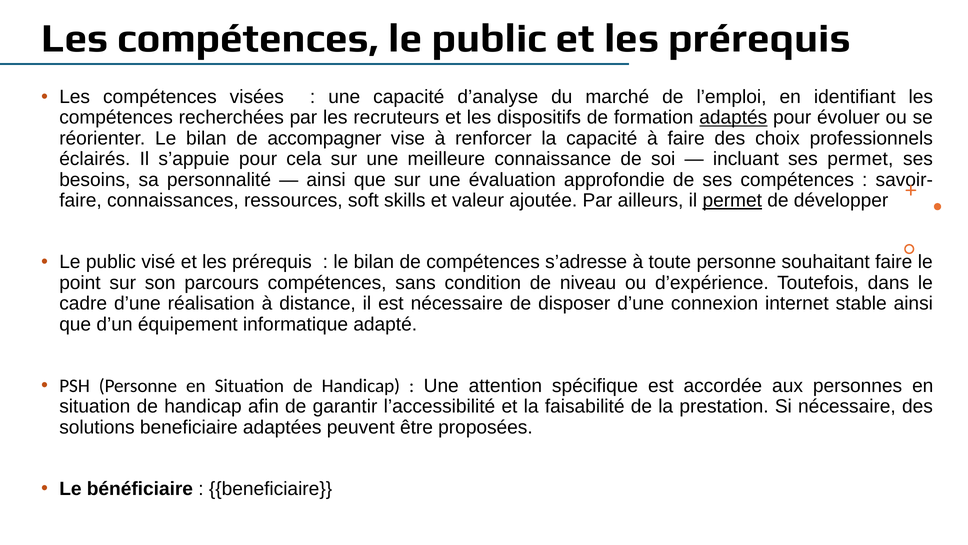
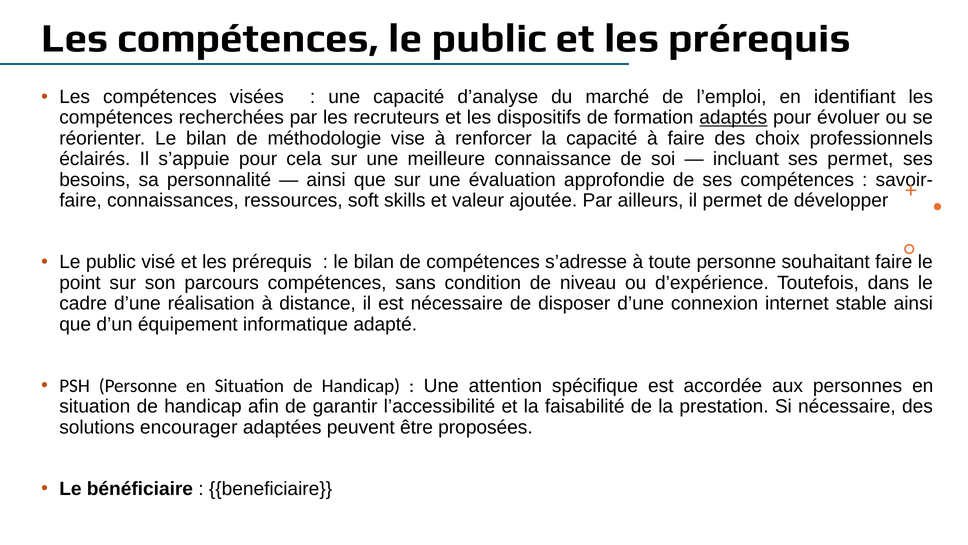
accompagner: accompagner -> méthodologie (324, 138)
permet underline: present -> none (732, 200)
solutions beneficiaire: beneficiaire -> encourager (189, 427)
